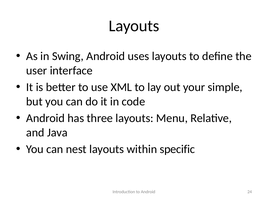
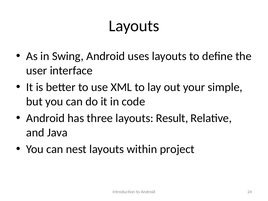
Menu: Menu -> Result (172, 118)
specific: specific -> project (177, 149)
